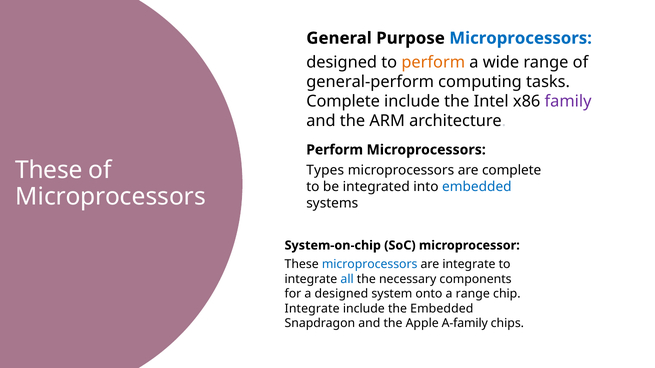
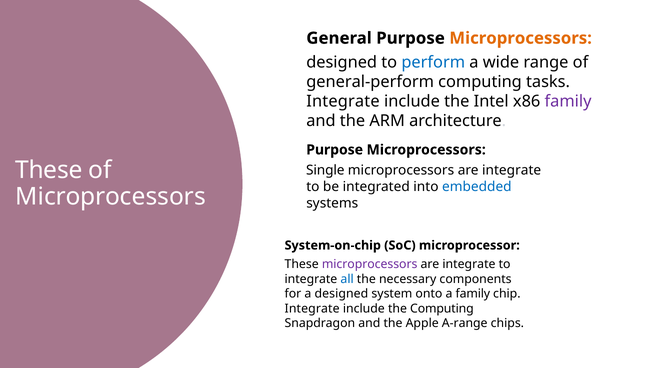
Microprocessors colour: blue -> orange (521, 38)
perform colour: orange -> blue (433, 62)
Complete: Complete -> Integrate (343, 102)
Perform: Perform -> Purpose (335, 150)
Types: Types -> Single (325, 171)
complete: complete -> integrate (512, 171)
microprocessors colour: blue -> purple (370, 265)
a range: range -> family (473, 294)
the Embedded: Embedded -> Computing (442, 309)
A-family: A-family -> A-range (465, 324)
